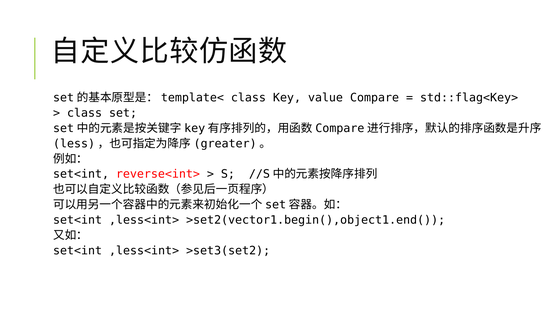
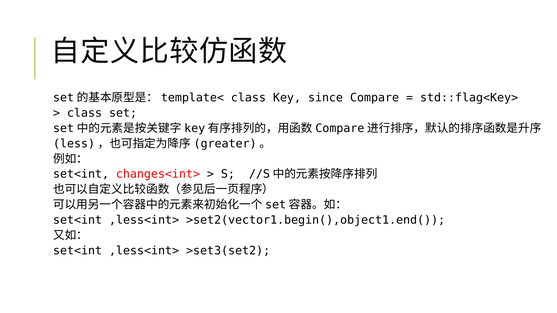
value: value -> since (325, 98)
reverse<int>: reverse<int> -> changes<int> (158, 174)
